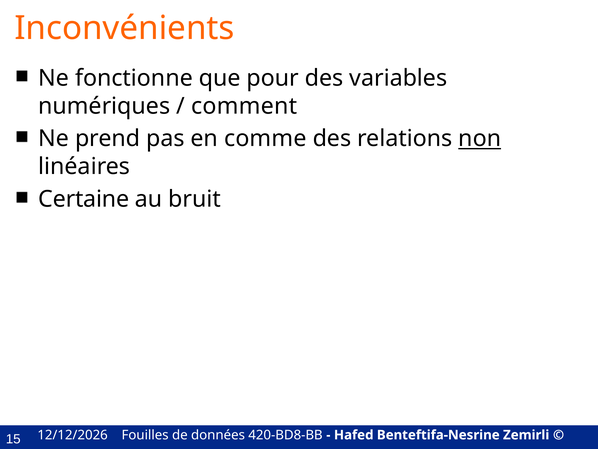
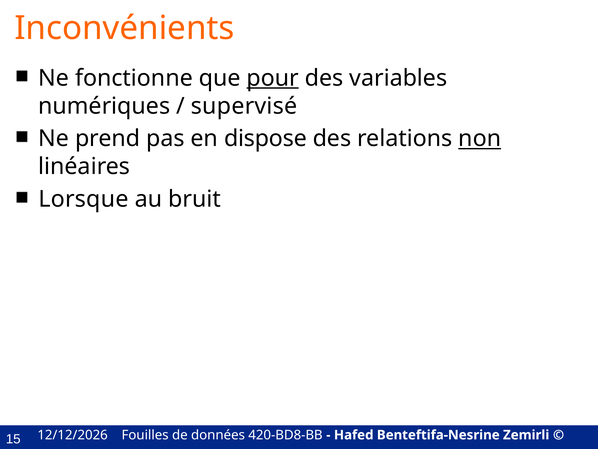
pour underline: none -> present (273, 78)
comment: comment -> supervisé (244, 106)
comme: comme -> dispose (265, 138)
Certaine: Certaine -> Lorsque (83, 199)
